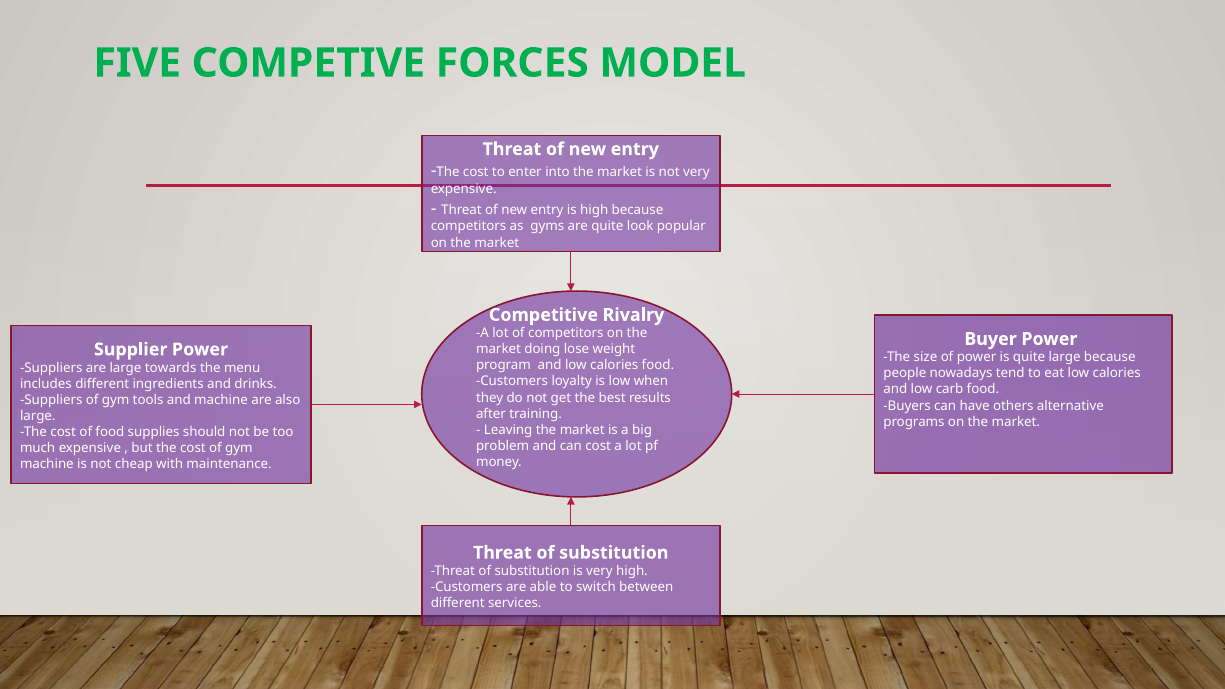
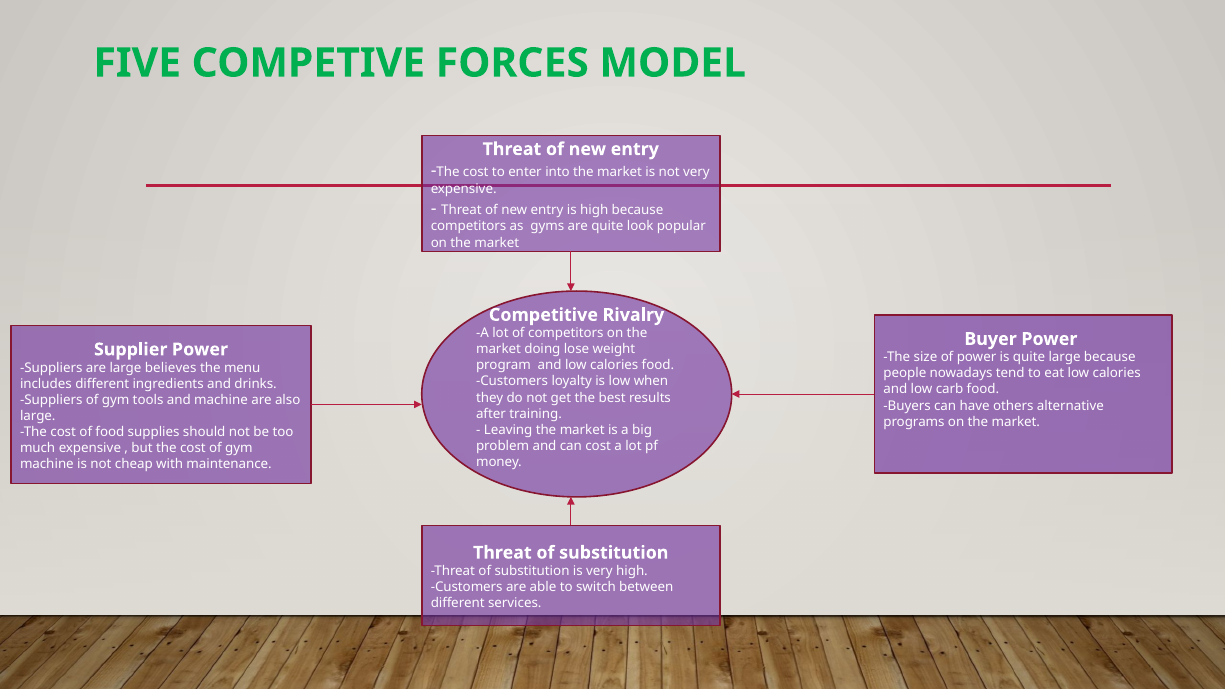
towards: towards -> believes (171, 368)
